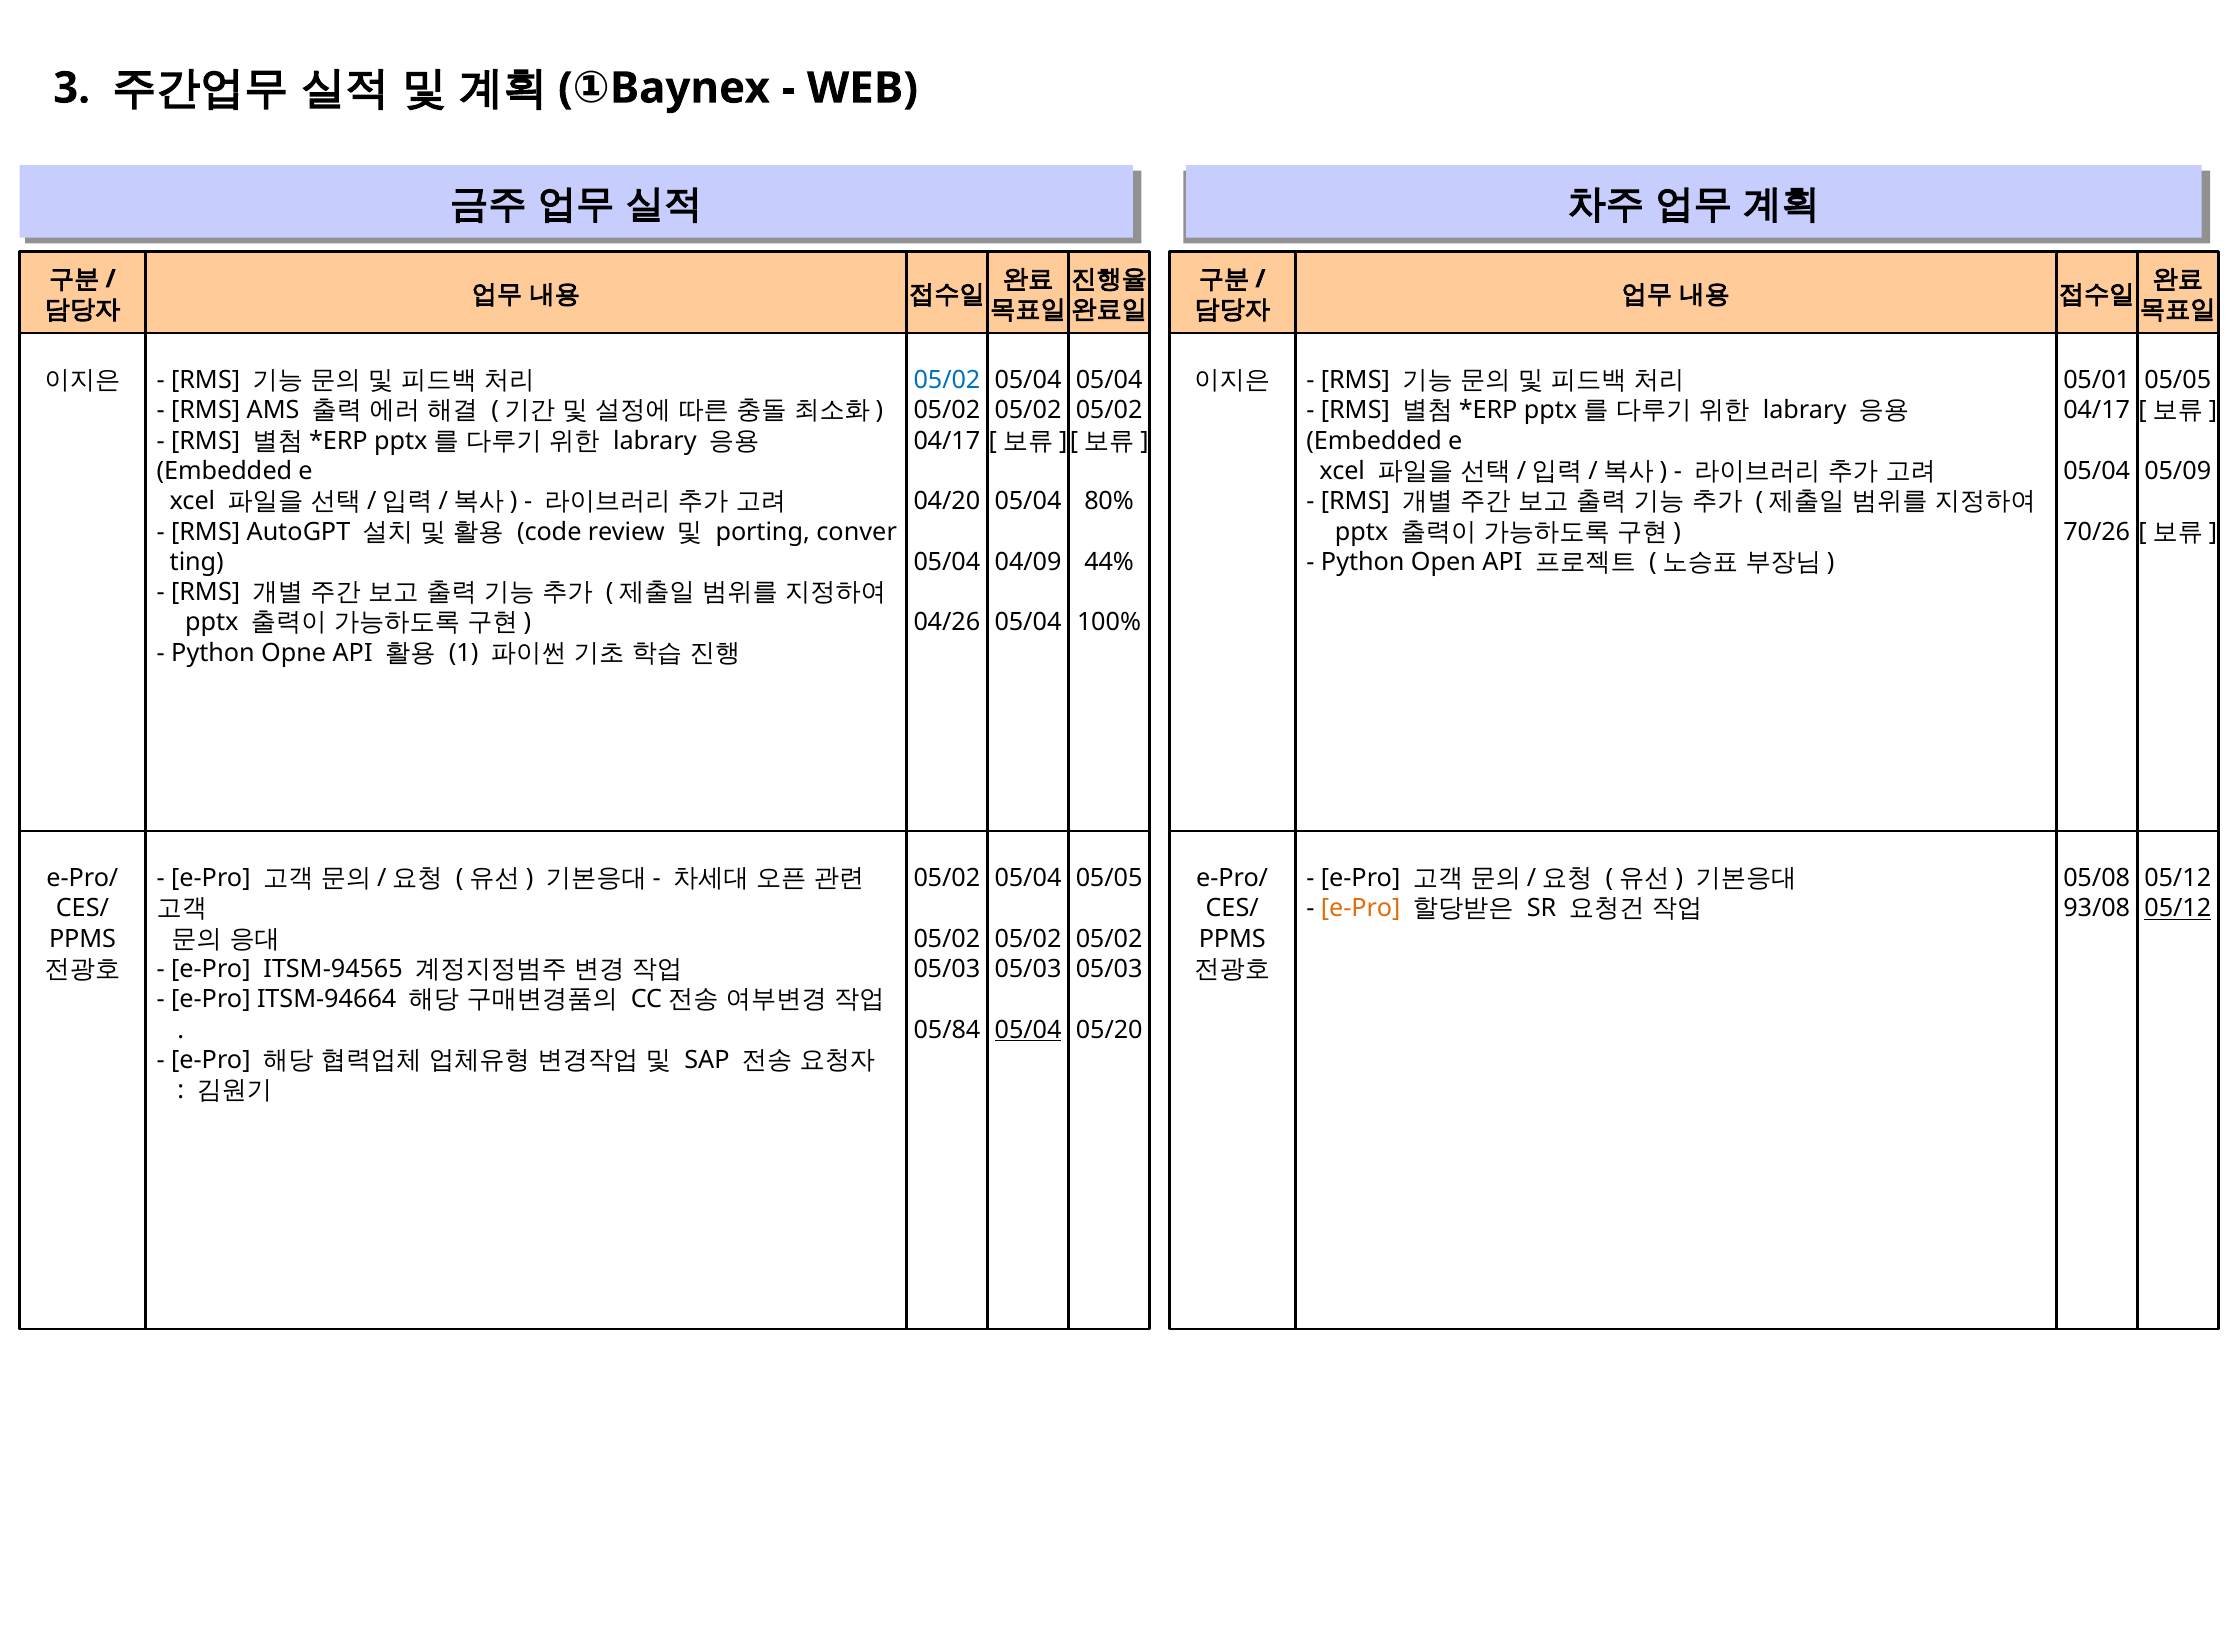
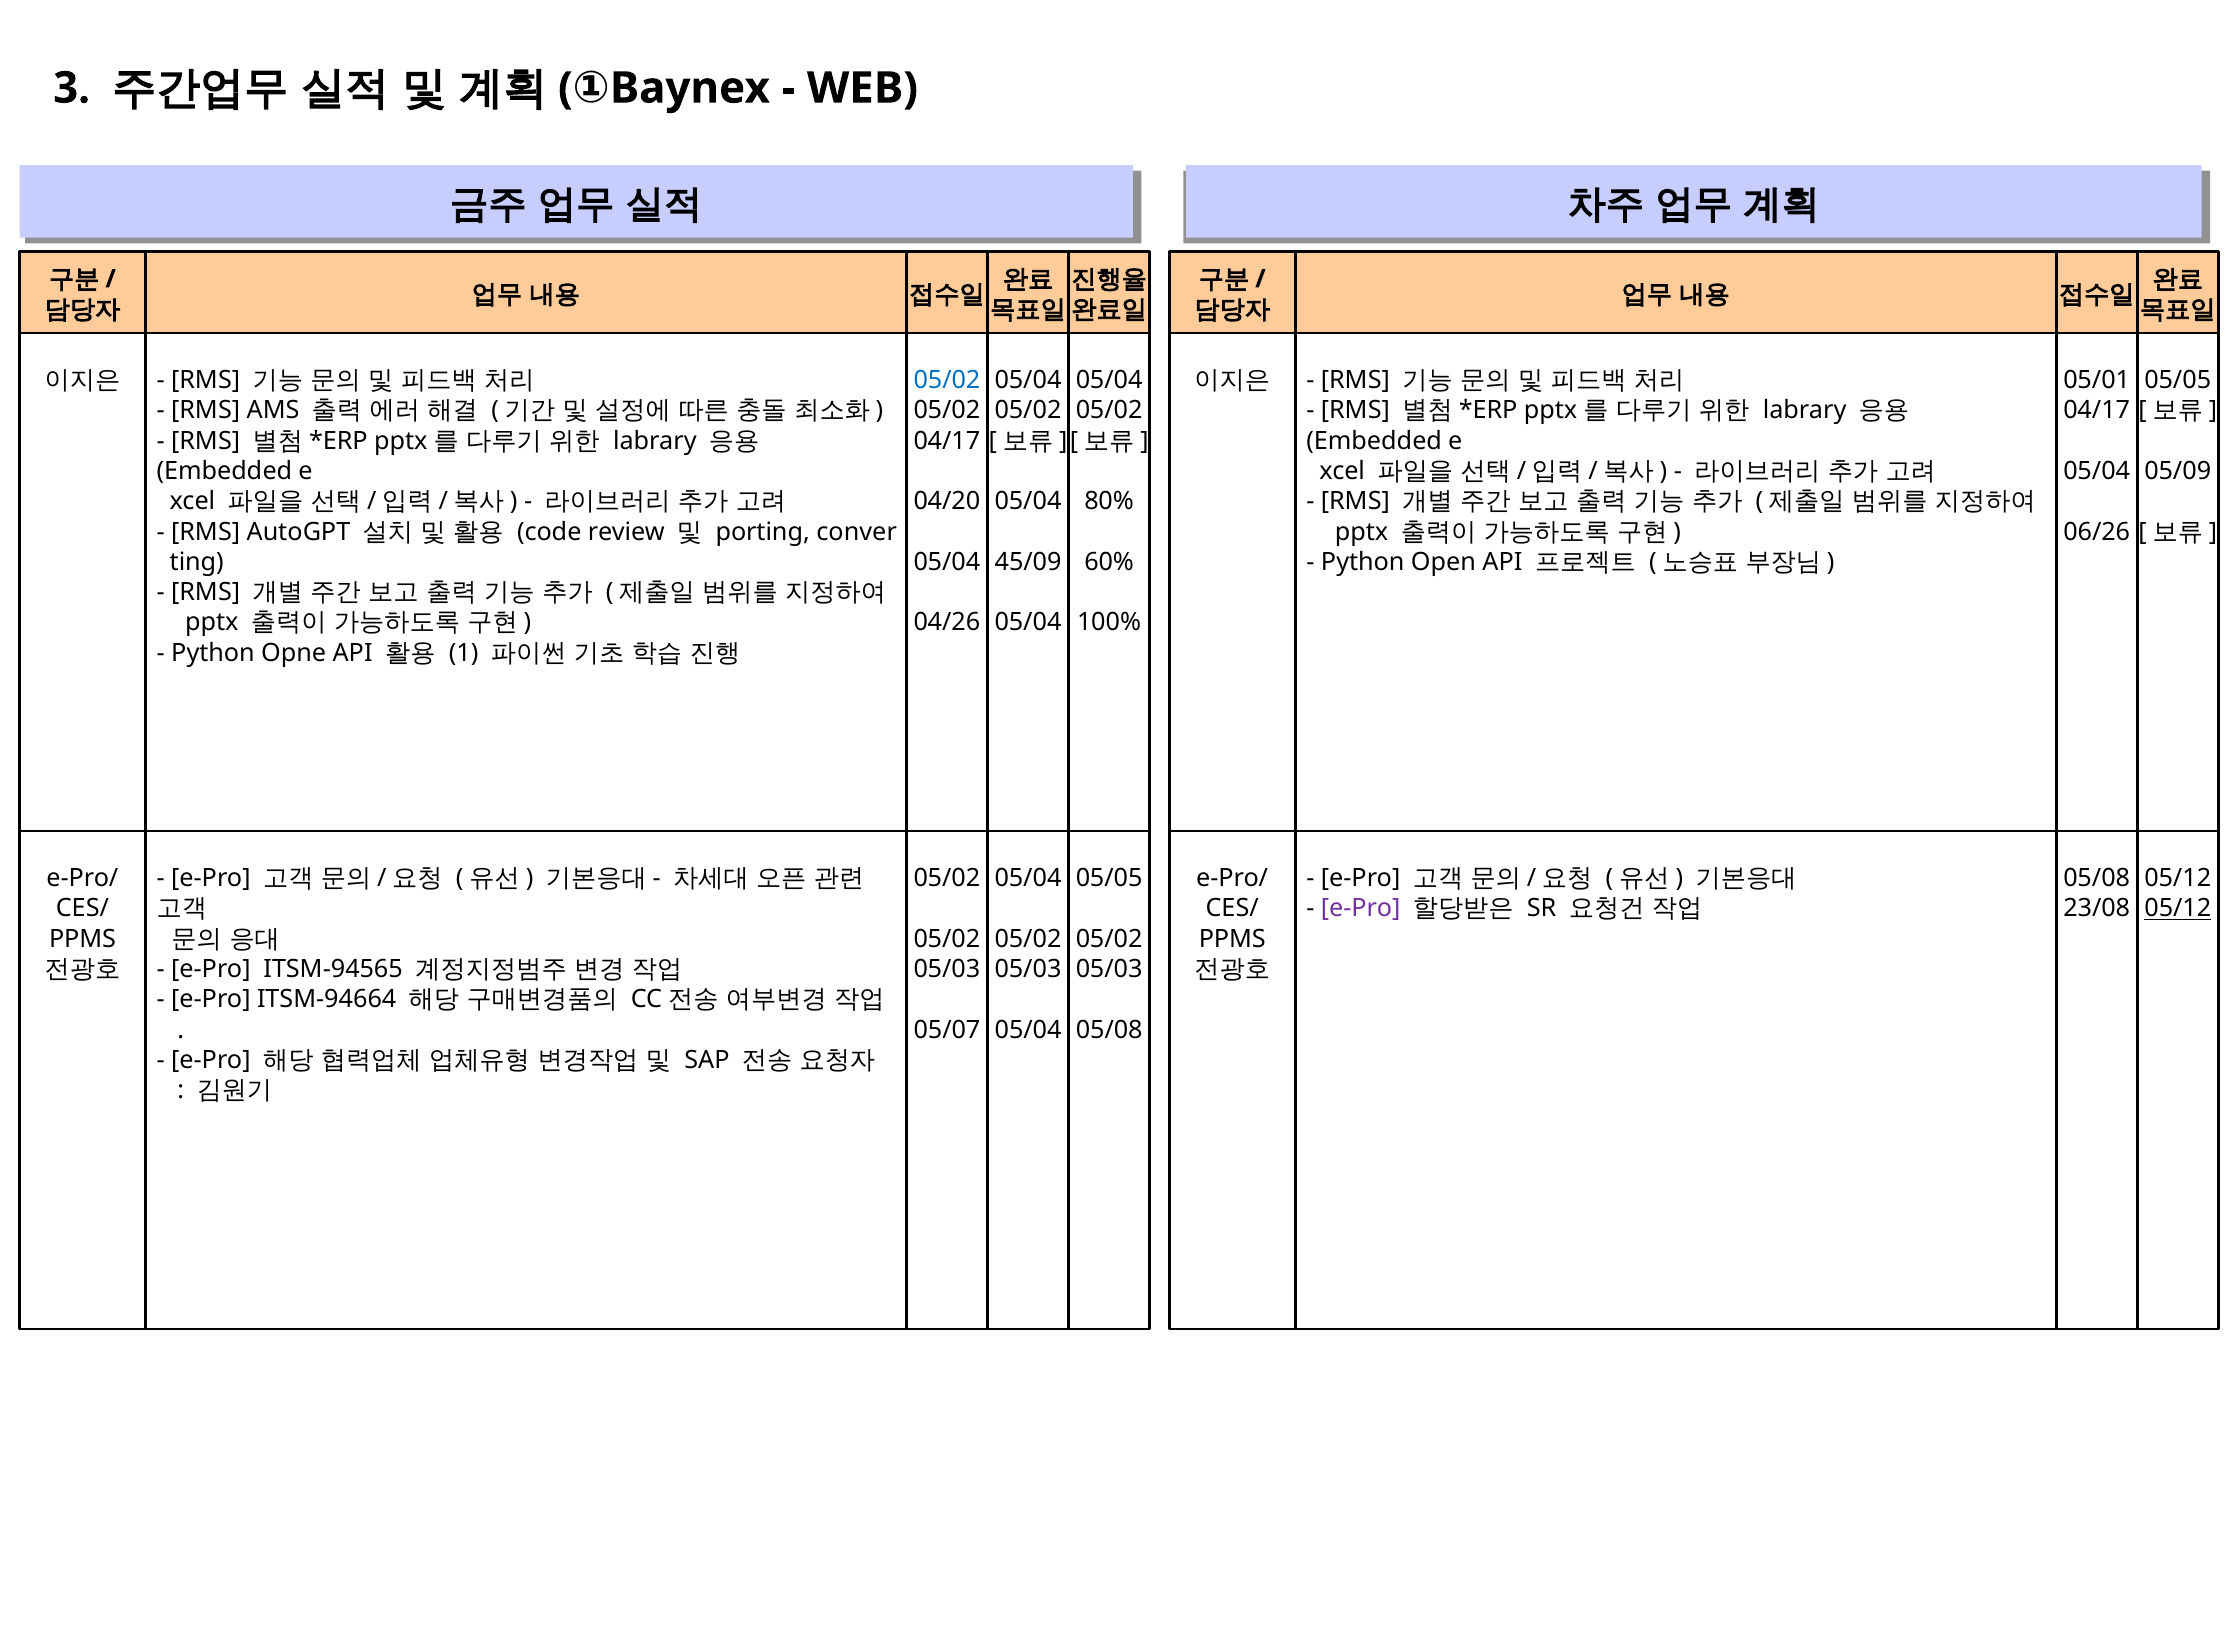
70/26: 70/26 -> 06/26 (2097, 532)
04/09: 04/09 -> 45/09 (1028, 562)
44%: 44% -> 60% (1109, 562)
e-Pro colour: orange -> purple (1361, 908)
93/08: 93/08 -> 23/08 (2097, 908)
05/84: 05/84 -> 05/07 (947, 1030)
05/04 underline: present -> none (1028, 1030)
05/20: 05/20 -> 05/08 (1109, 1030)
